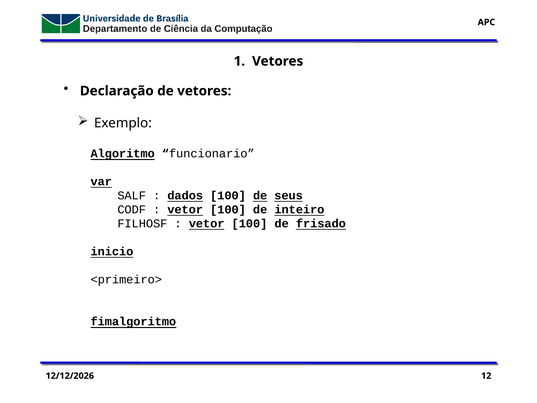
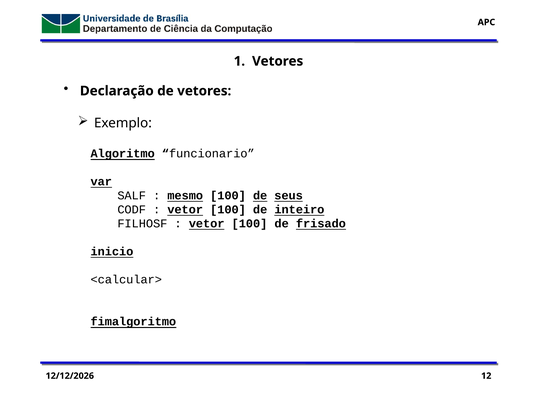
dados: dados -> mesmo (185, 195)
<primeiro>: <primeiro> -> <calcular> (126, 279)
